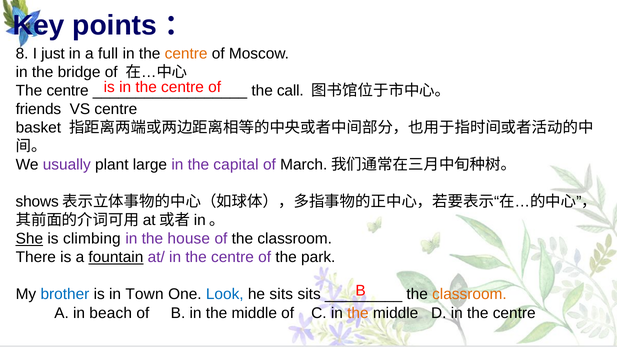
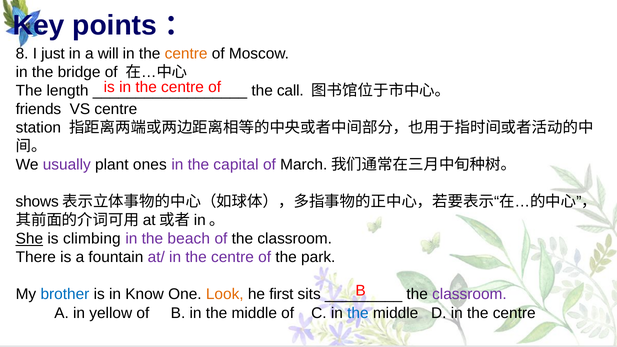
full: full -> will (108, 54)
centre: centre -> length (67, 91)
basket: basket -> station (38, 128)
large: large -> ones (150, 165)
house: house -> beach (189, 239)
fountain underline: present -> none (116, 257)
Town: Town -> Know (145, 294)
Look colour: blue -> orange (225, 294)
he sits: sits -> first (281, 294)
classroom colour: orange -> purple (469, 294)
beach: beach -> yellow (111, 313)
the colour: orange -> blue (358, 313)
